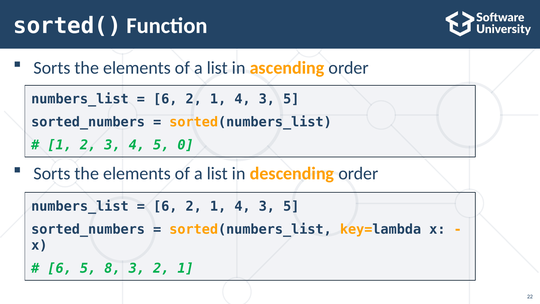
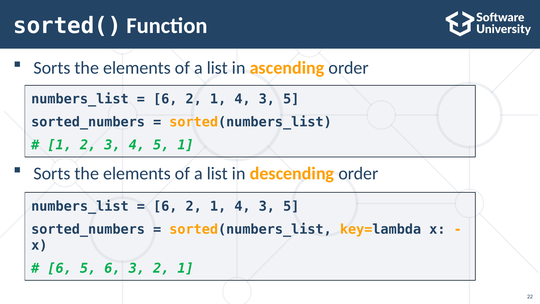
5 0: 0 -> 1 (186, 145)
5 8: 8 -> 6 (112, 268)
